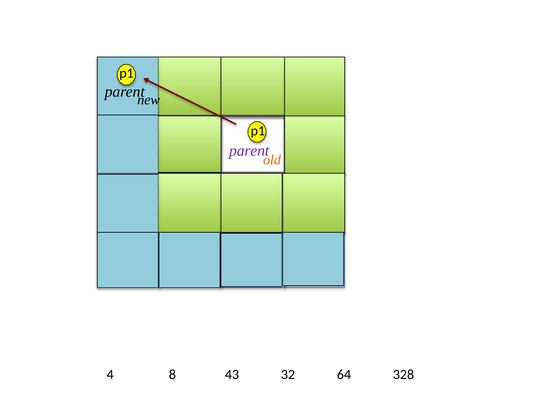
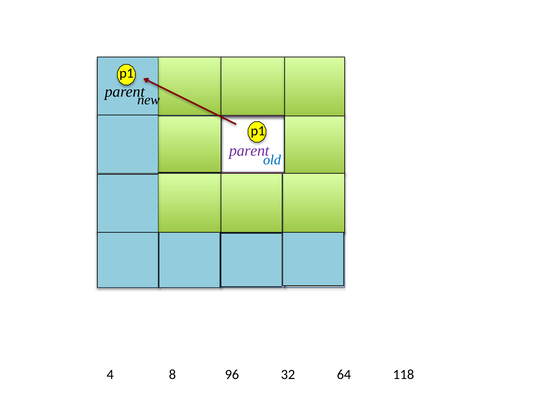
old colour: orange -> blue (272, 160)
43: 43 -> 96 (232, 375)
328: 328 -> 118 (403, 375)
